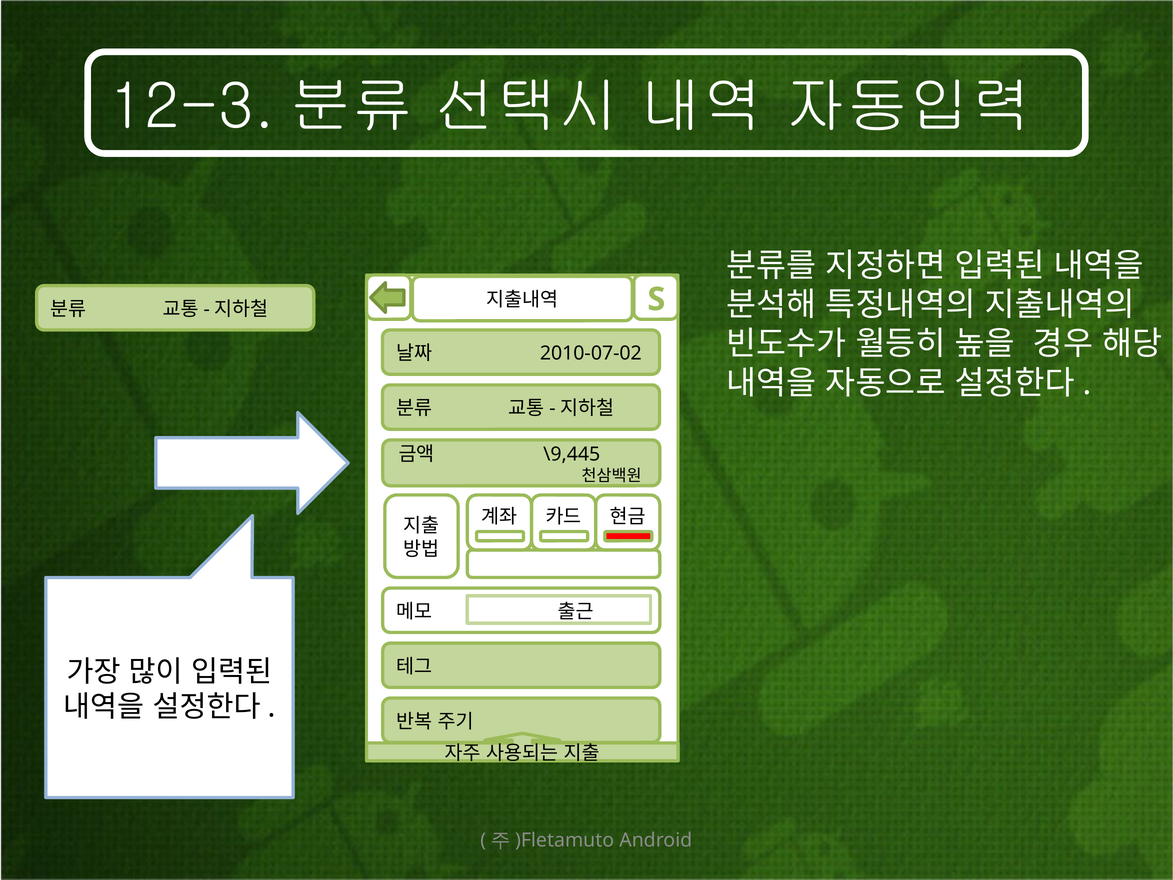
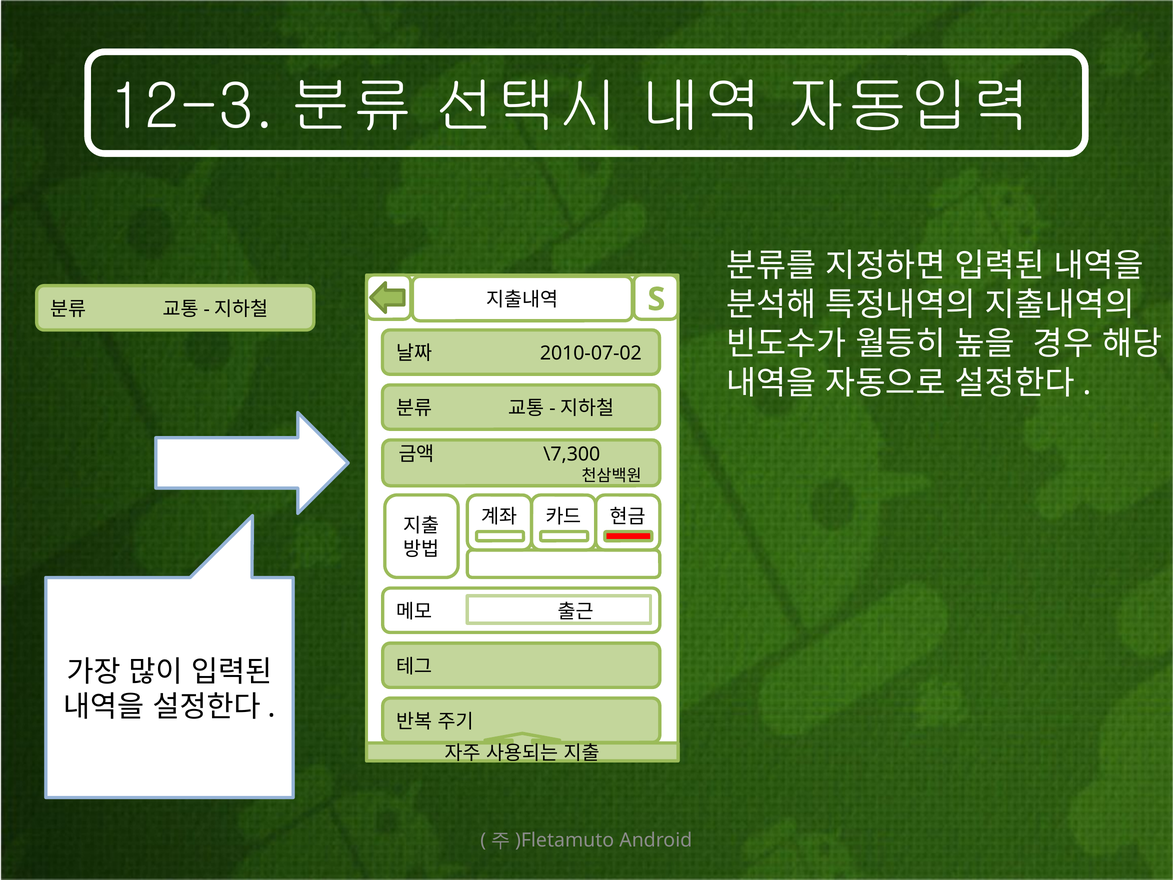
\9,445: \9,445 -> \7,300 (572, 454)
